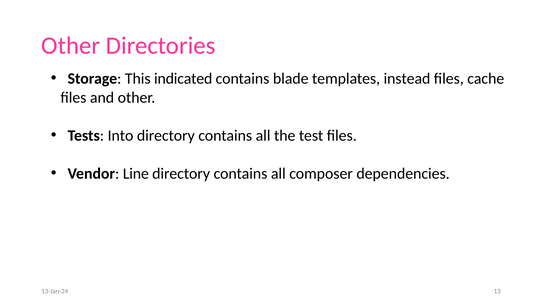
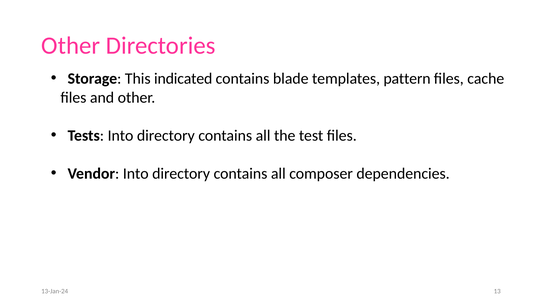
instead: instead -> pattern (407, 79)
Vendor Line: Line -> Into (136, 173)
